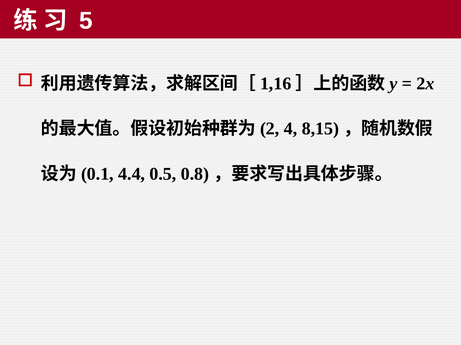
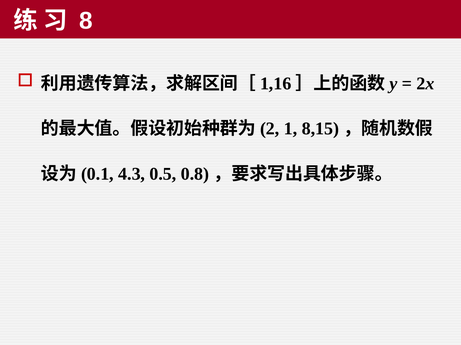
5: 5 -> 8 (86, 21)
4: 4 -> 1 (291, 129)
4.4: 4.4 -> 4.3 (132, 174)
